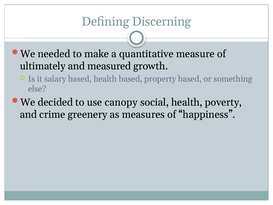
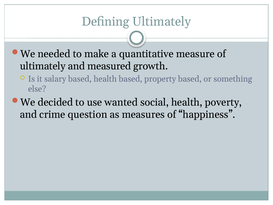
Defining Discerning: Discerning -> Ultimately (162, 21)
canopy: canopy -> wanted (121, 102)
greenery: greenery -> question (87, 114)
